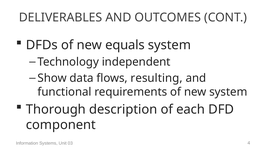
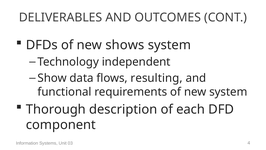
equals: equals -> shows (125, 45)
